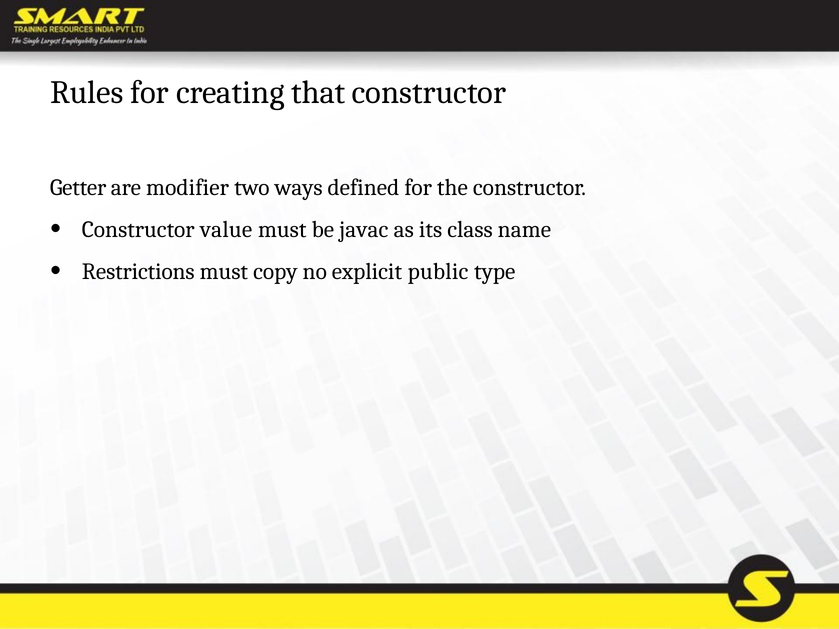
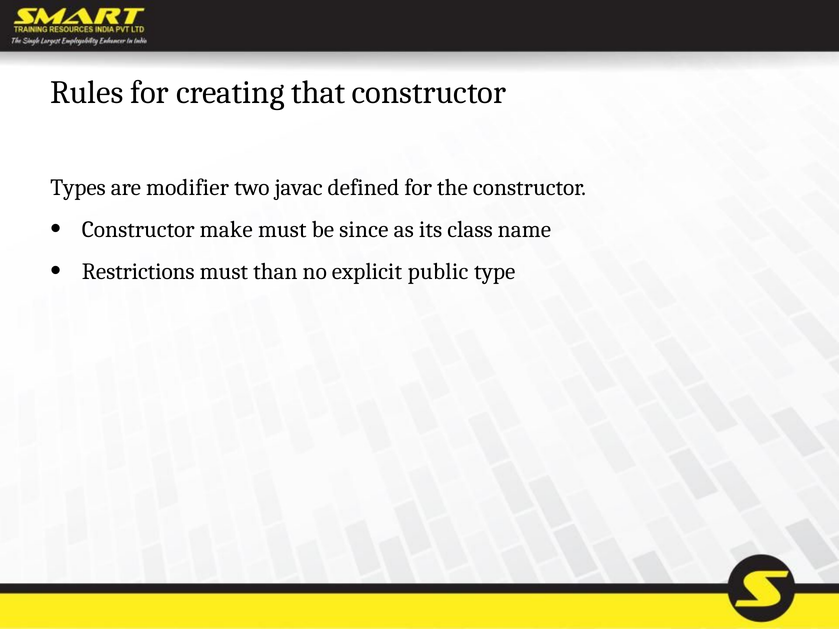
Getter: Getter -> Types (78, 188)
ways: ways -> javac (299, 188)
value: value -> make (226, 230)
javac: javac -> since (364, 230)
copy: copy -> than (275, 272)
